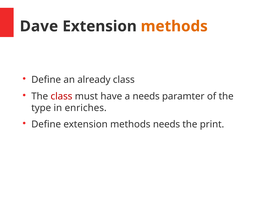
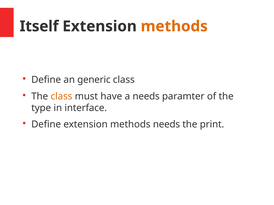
Dave: Dave -> Itself (39, 26)
already: already -> generic (94, 80)
class colour: red -> orange (61, 96)
enriches: enriches -> interface (86, 108)
